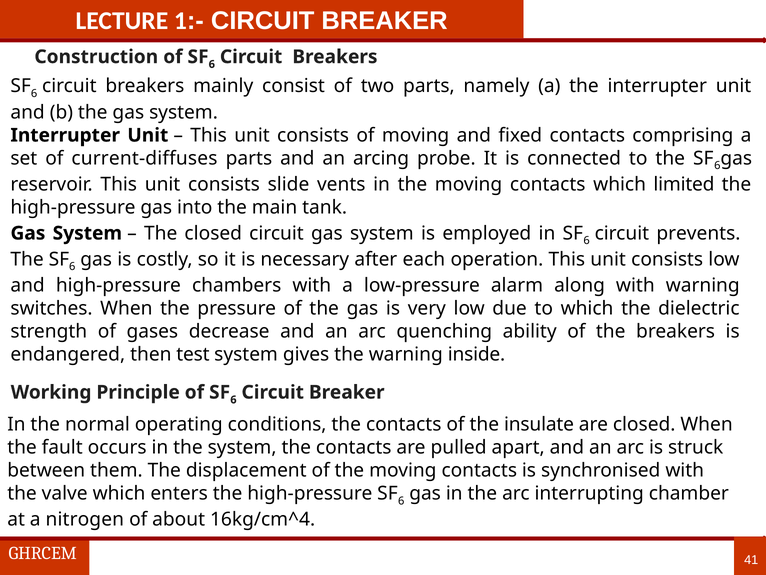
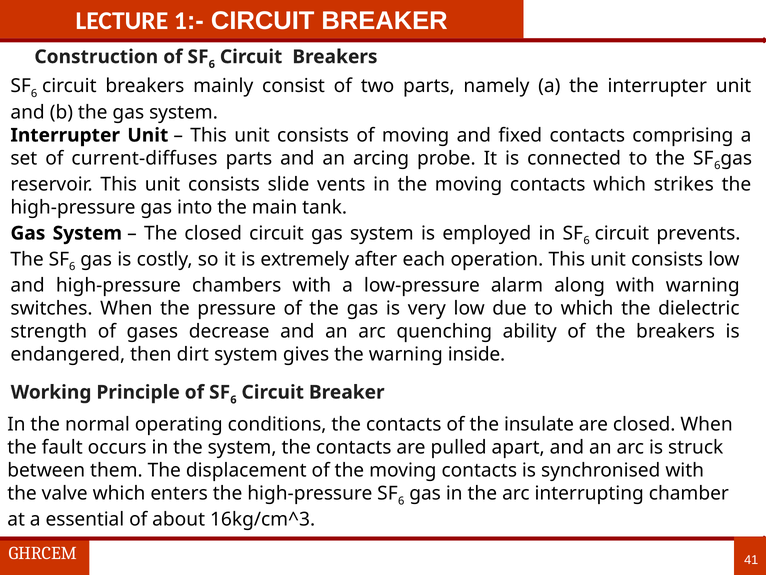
limited: limited -> strikes (684, 184)
necessary: necessary -> extremely (305, 259)
test: test -> dirt (193, 354)
nitrogen: nitrogen -> essential (85, 519)
16kg/cm^4: 16kg/cm^4 -> 16kg/cm^3 (263, 519)
